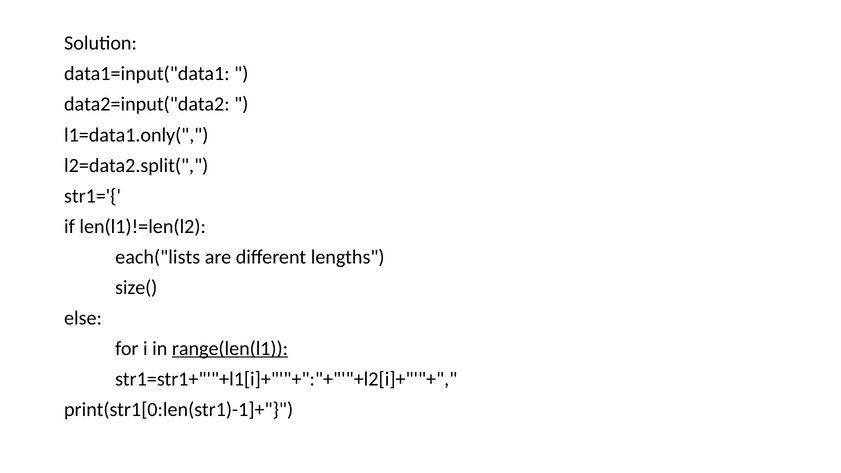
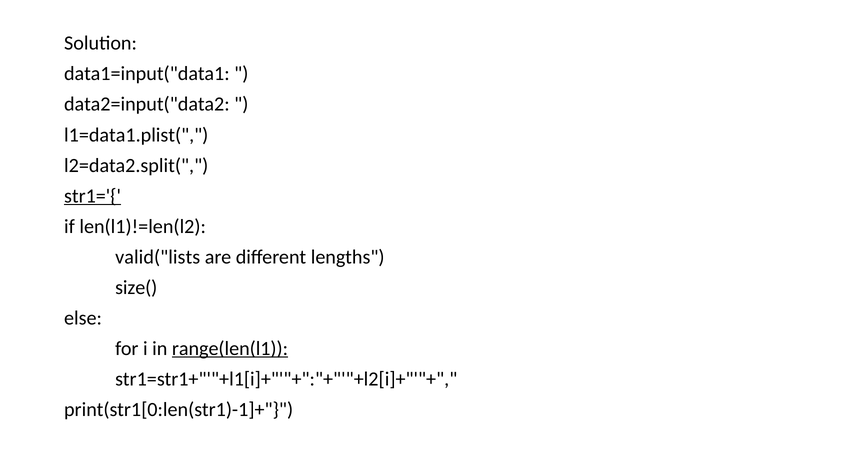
l1=data1.only(: l1=data1.only( -> l1=data1.plist( (136, 135)
str1='{ underline: none -> present (93, 196)
each("lists: each("lists -> valid("lists (158, 257)
